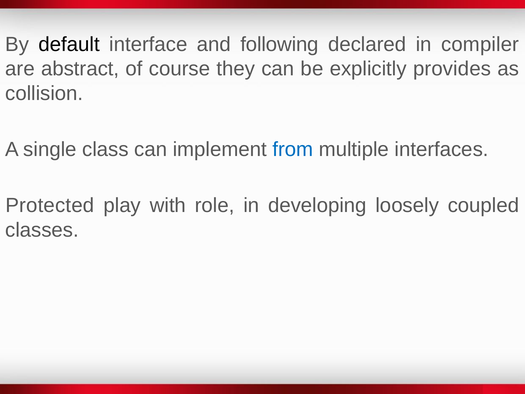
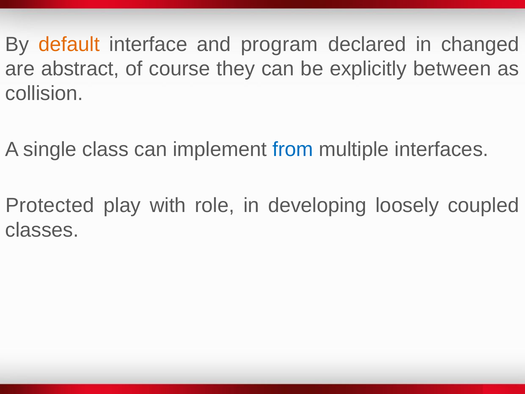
default colour: black -> orange (69, 44)
following: following -> program (279, 44)
compiler: compiler -> changed (480, 44)
provides: provides -> between (452, 69)
